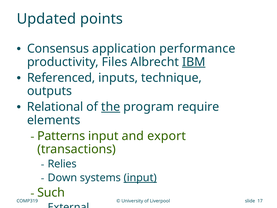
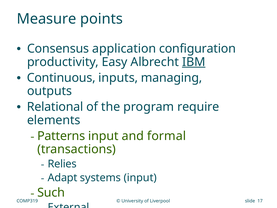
Updated: Updated -> Measure (46, 19)
performance: performance -> configuration (197, 49)
Files: Files -> Easy (115, 62)
Referenced: Referenced -> Continuous (61, 78)
technique: technique -> managing (172, 78)
the underline: present -> none (111, 107)
export: export -> formal (167, 136)
Down: Down -> Adapt (63, 178)
input underline: present -> none (140, 178)
